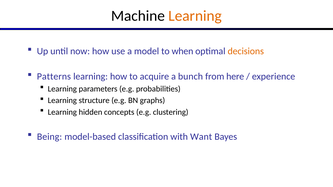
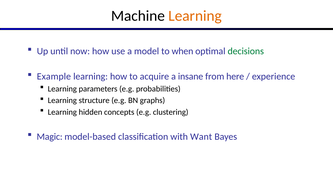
decisions colour: orange -> green (246, 51)
Patterns: Patterns -> Example (54, 77)
bunch: bunch -> insane (191, 77)
Being: Being -> Magic (50, 137)
